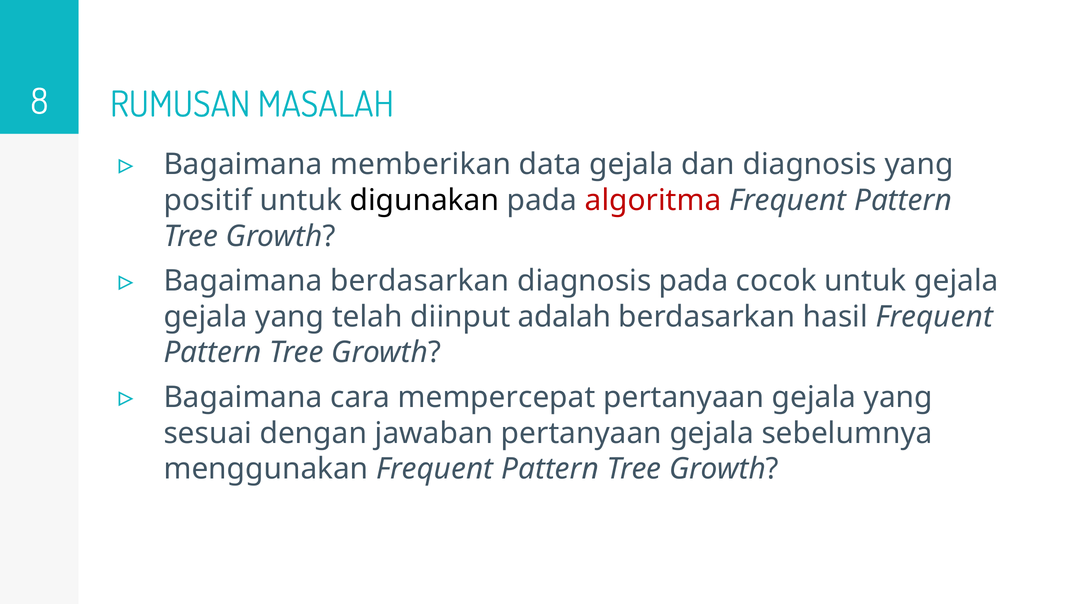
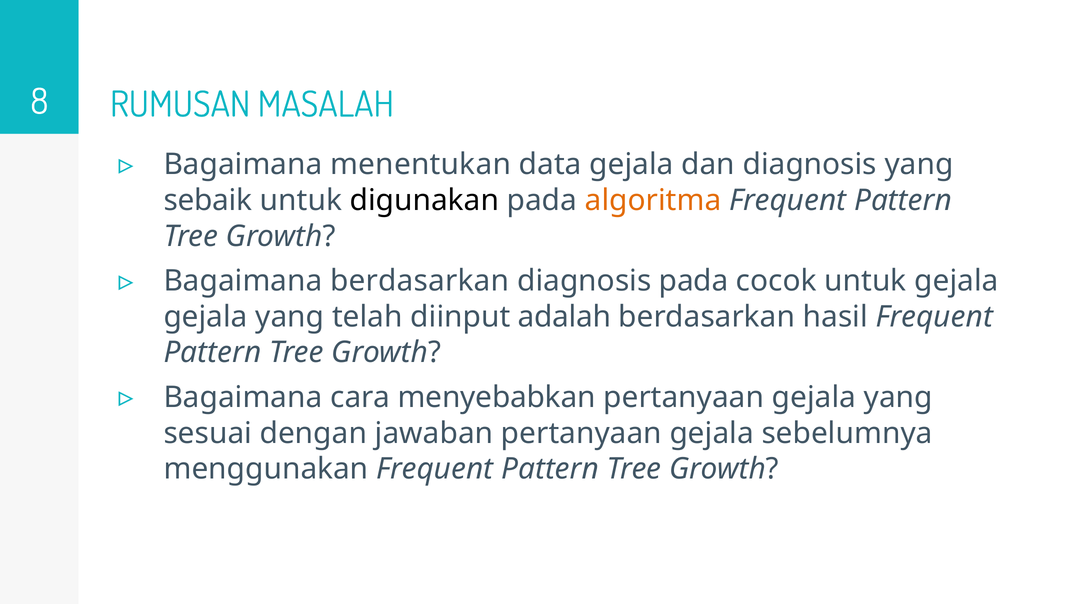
memberikan: memberikan -> menentukan (421, 165)
positif: positif -> sebaik (208, 200)
algoritma colour: red -> orange (653, 200)
mempercepat: mempercepat -> menyebabkan (497, 397)
